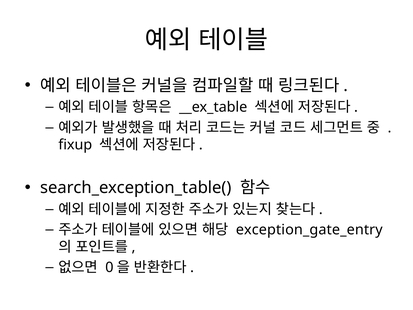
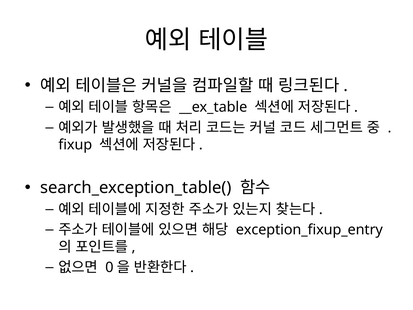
exception_gate_entry: exception_gate_entry -> exception_fixup_entry (309, 230)
